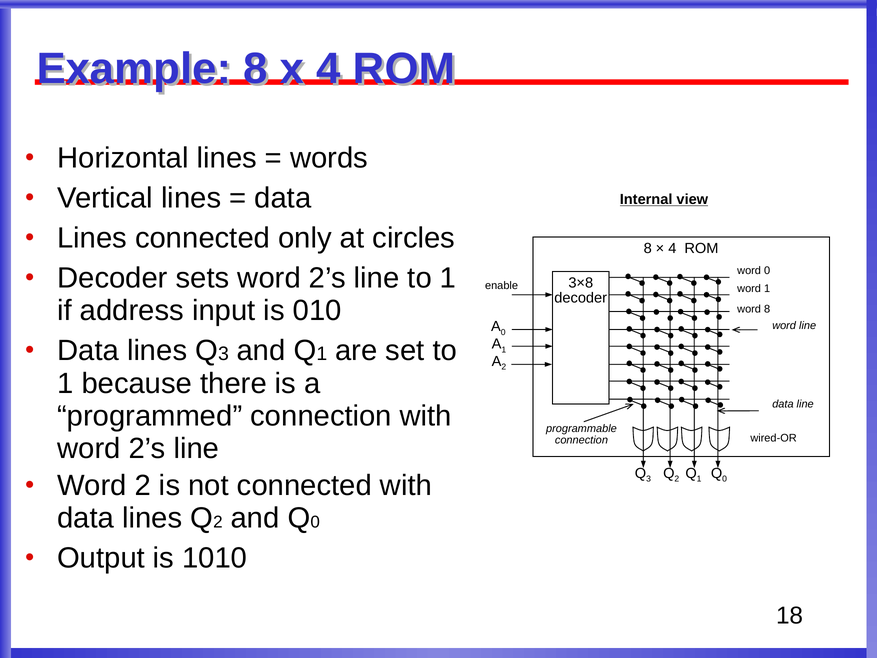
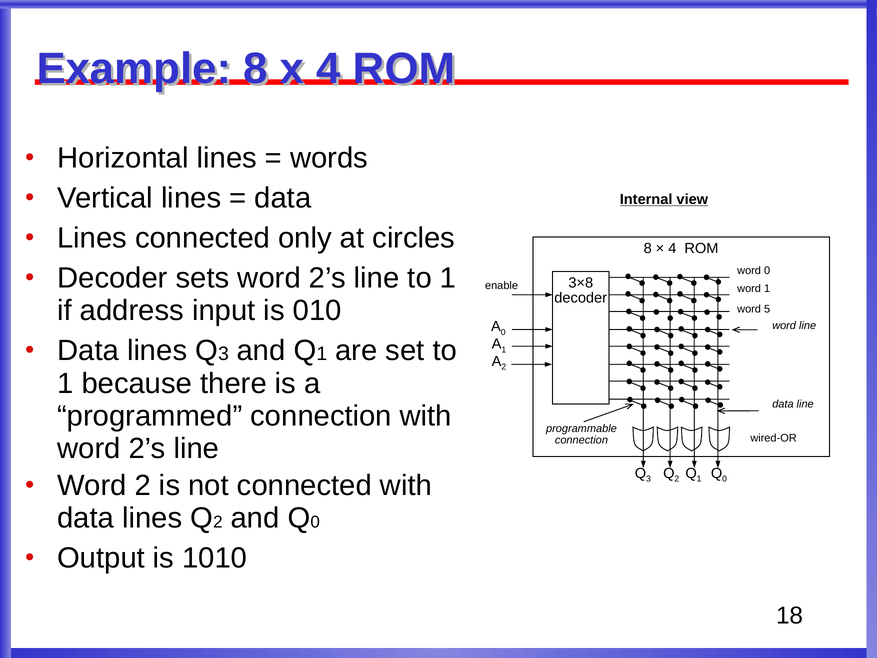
word 8: 8 -> 5 (767, 309)
